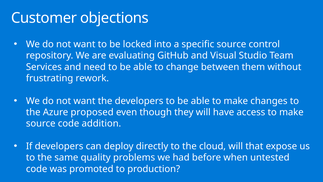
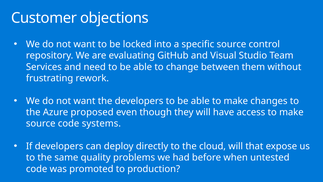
addition: addition -> systems (101, 123)
